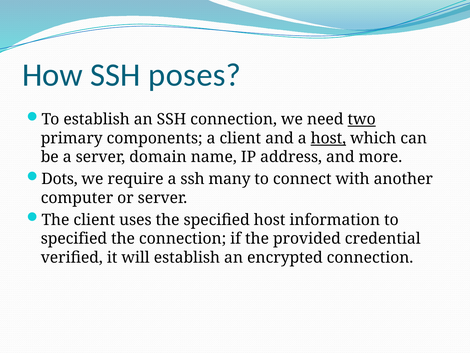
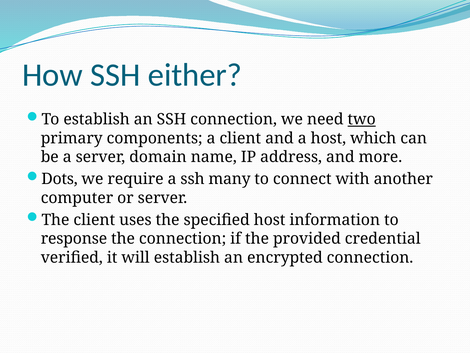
poses: poses -> either (195, 75)
host underline: present -> none (328, 138)
specified: specified -> response (74, 238)
